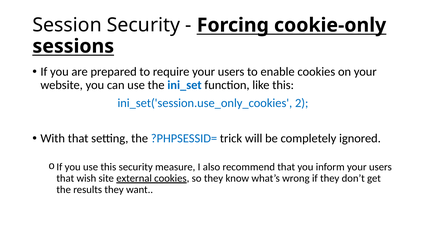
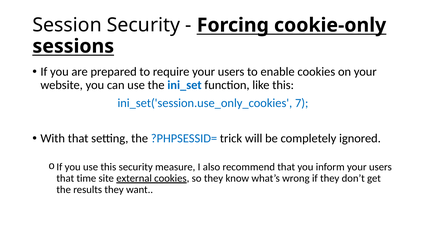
2: 2 -> 7 (302, 103)
wish: wish -> time (86, 179)
